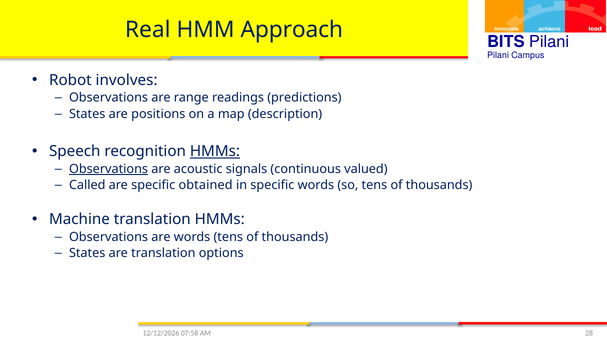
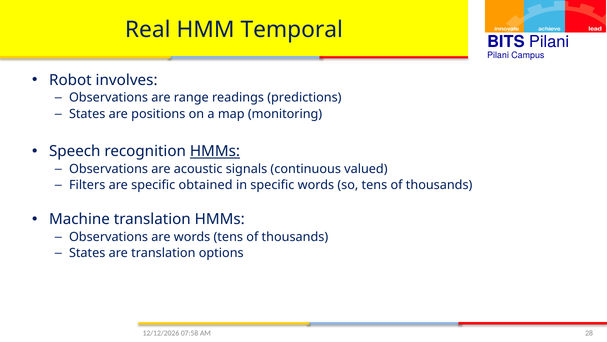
Approach: Approach -> Temporal (292, 30)
description: description -> monitoring (285, 114)
Observations underline: present -> none (109, 169)
Called: Called -> Filters (87, 185)
